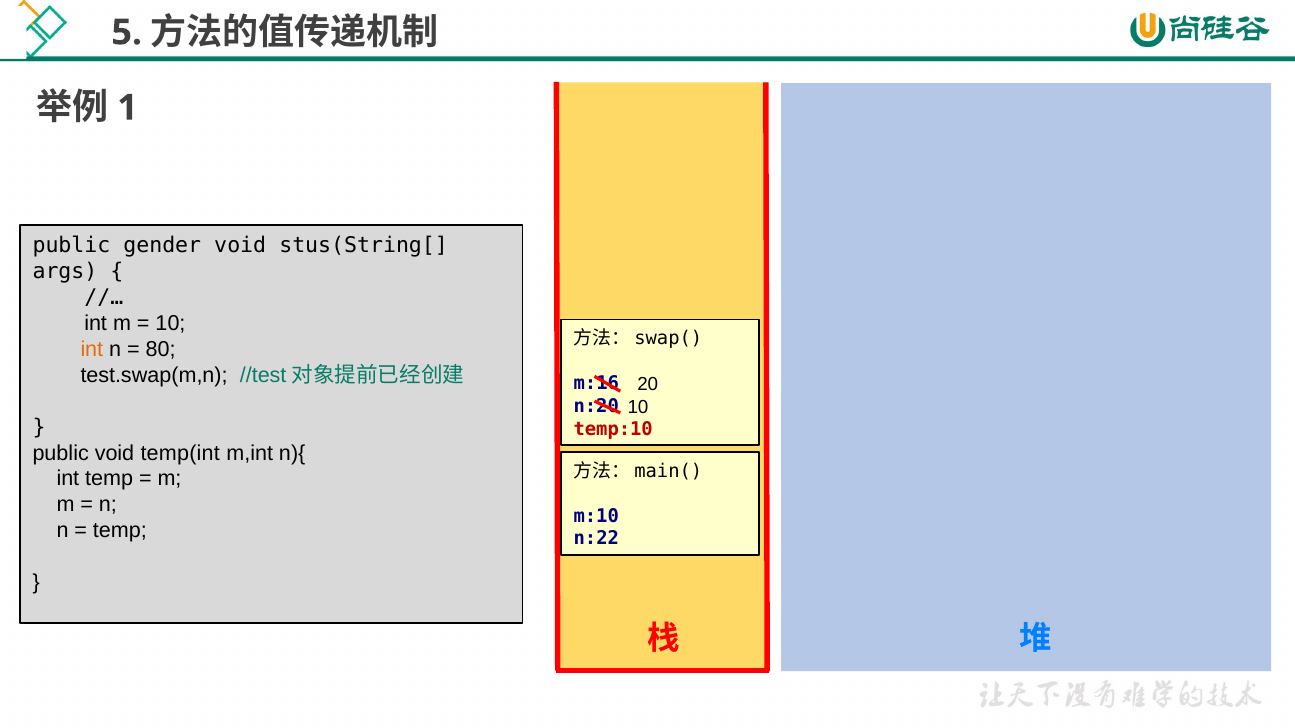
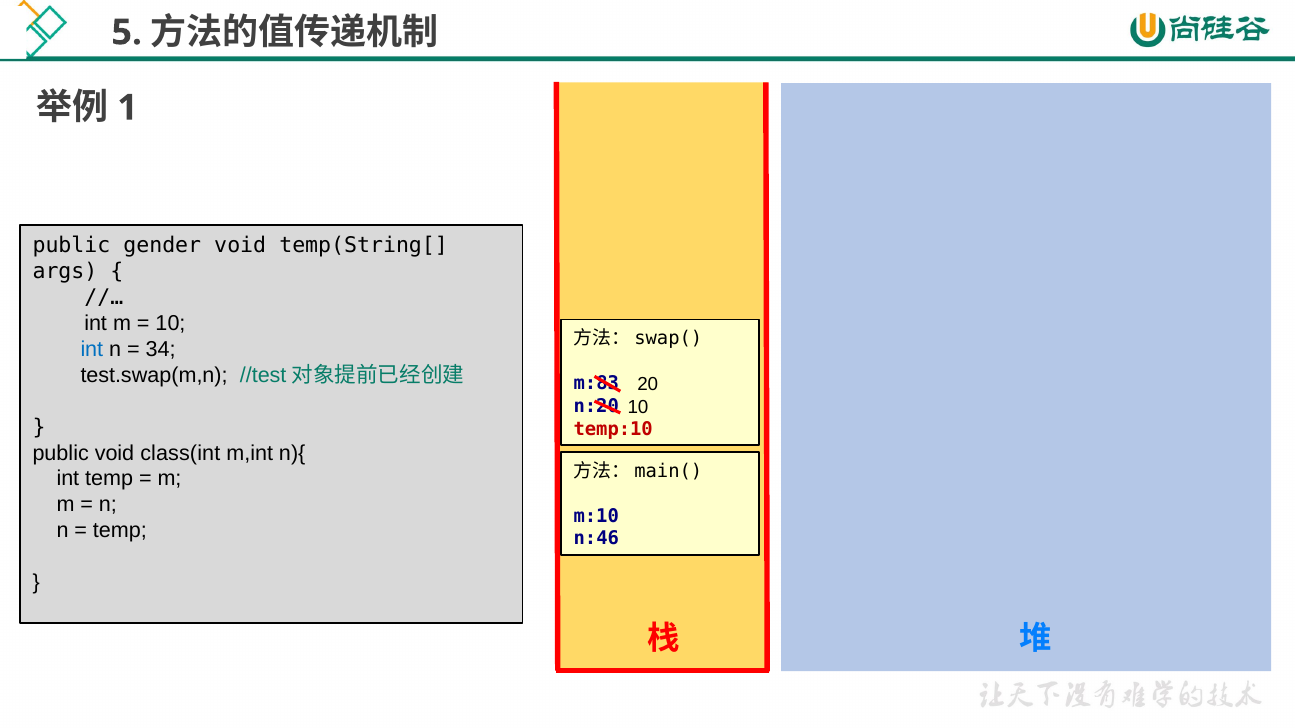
stus(String[: stus(String[ -> temp(String[ (364, 246)
int colour: orange -> blue (92, 350)
80: 80 -> 34 (161, 350)
m:16: m:16 -> m:83 (596, 384)
temp(int: temp(int -> class(int (180, 453)
n:22: n:22 -> n:46 (596, 539)
